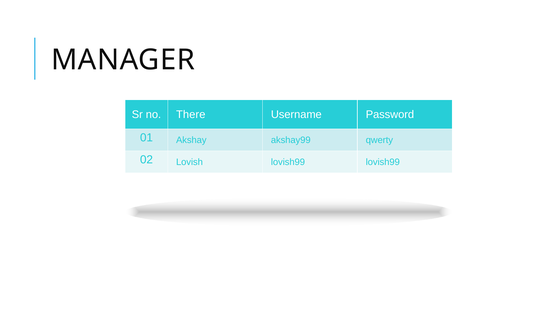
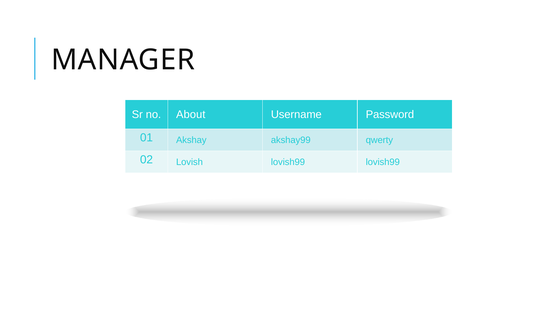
There: There -> About (191, 114)
